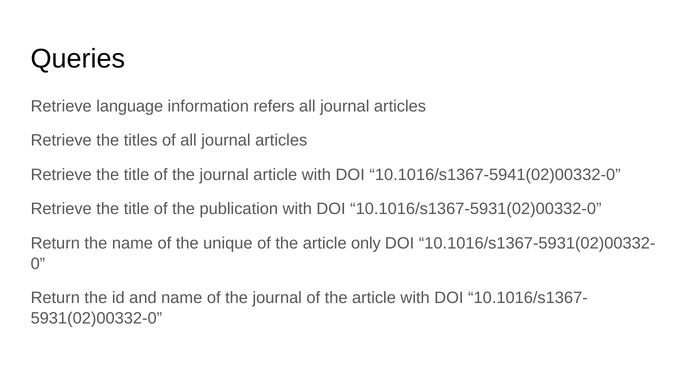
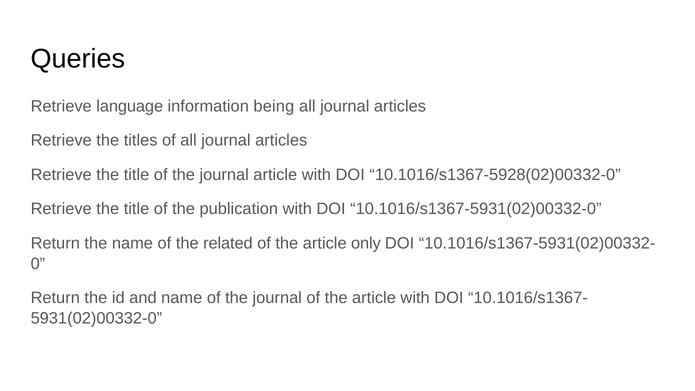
refers: refers -> being (274, 106)
10.1016/s1367-5941(02)00332-0: 10.1016/s1367-5941(02)00332-0 -> 10.1016/s1367-5928(02)00332-0 (495, 175)
unique: unique -> related (228, 243)
